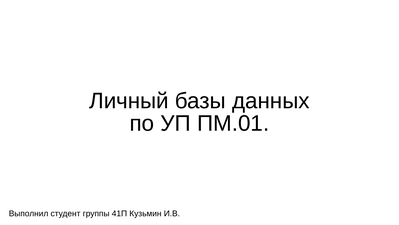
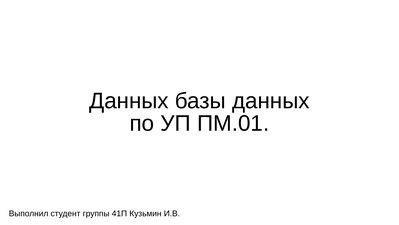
Личный: Личный -> Данных (129, 101)
